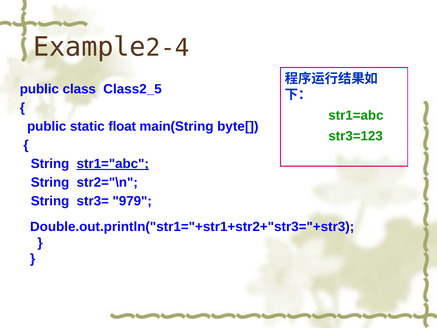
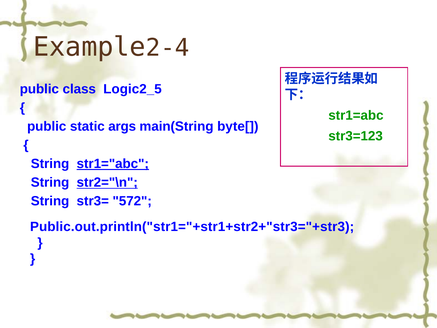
Class2_5: Class2_5 -> Logic2_5 (133, 89)
float: float -> args (122, 126)
str2="\n underline: none -> present (107, 182)
979: 979 -> 572 (132, 201)
Double.out.println("str1="+str1+str2+"str3="+str3: Double.out.println("str1="+str1+str2+"str3="+str3 -> Public.out.println("str1="+str1+str2+"str3="+str3 (192, 227)
